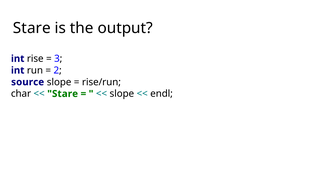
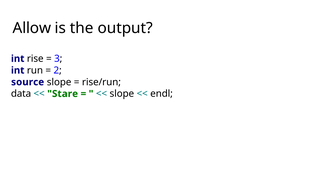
Stare: Stare -> Allow (32, 28)
char: char -> data (21, 94)
